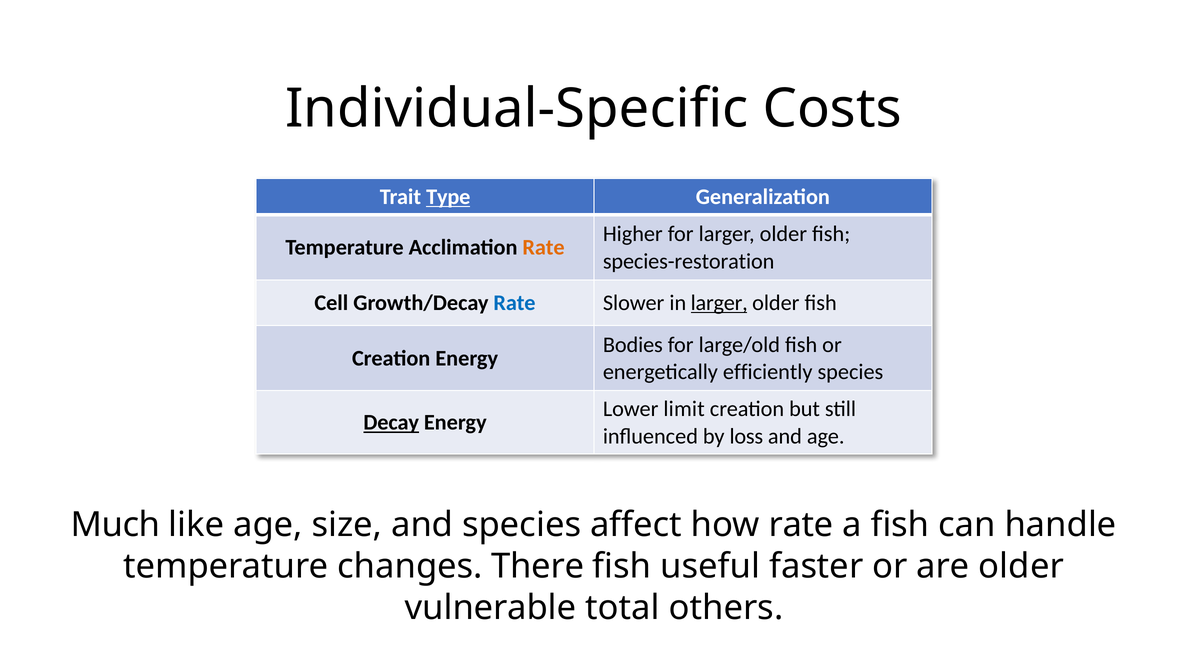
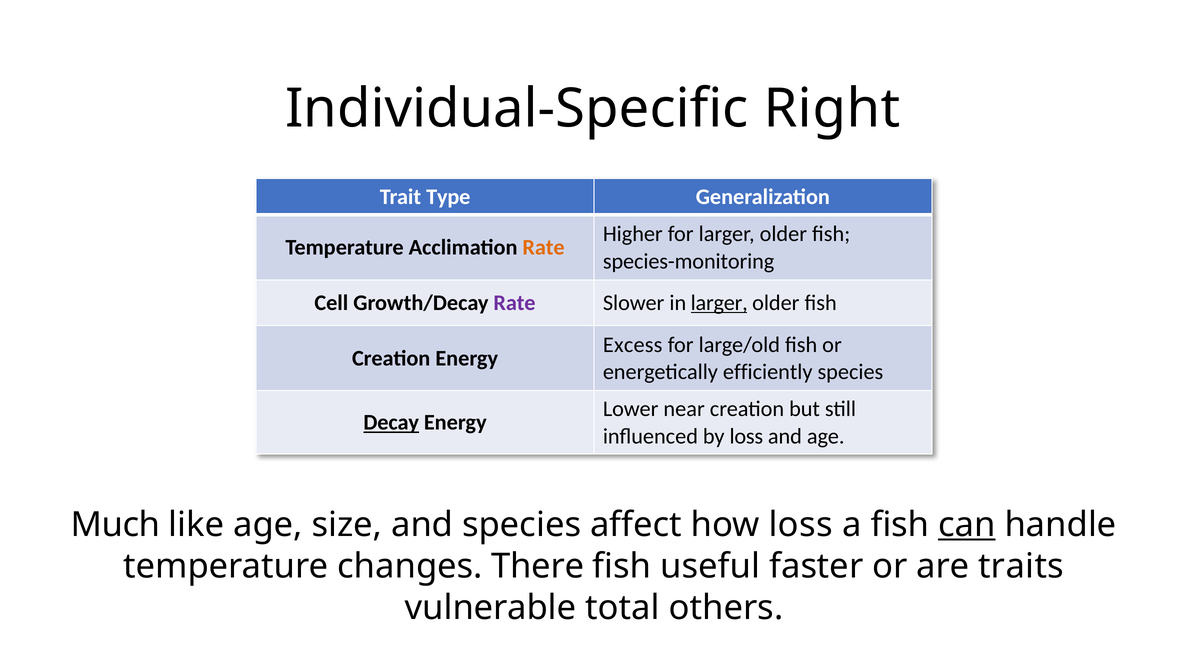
Costs: Costs -> Right (832, 109)
Type underline: present -> none (448, 197)
species-restoration: species-restoration -> species-monitoring (689, 261)
Rate colour: blue -> purple (515, 303)
Bodies: Bodies -> Excess (633, 345)
limit: limit -> near (684, 409)
how rate: rate -> loss (801, 525)
can underline: none -> present (967, 525)
are older: older -> traits (1021, 566)
